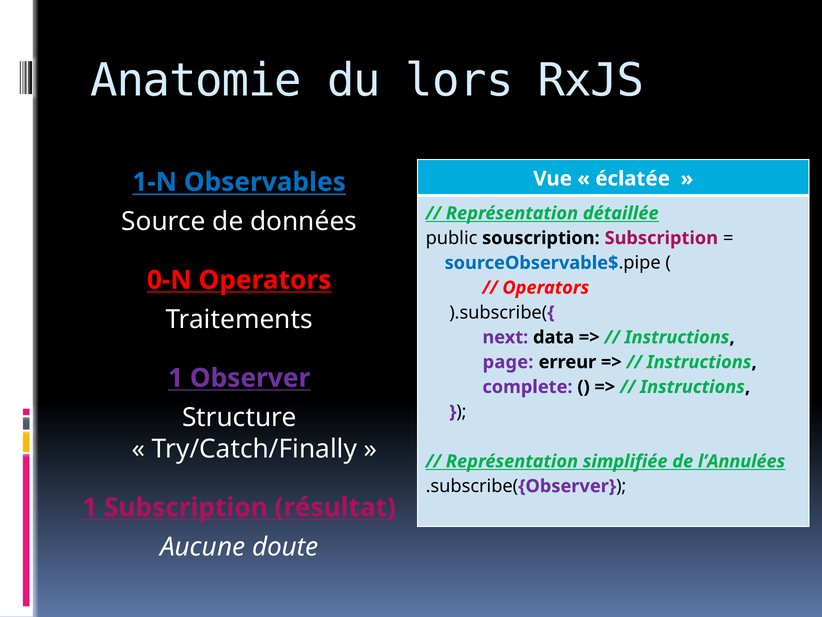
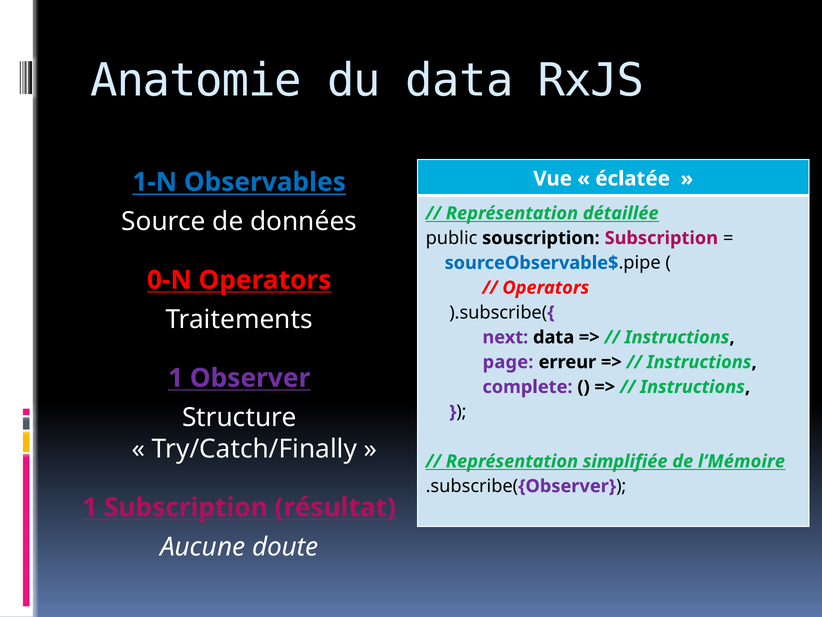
du lors: lors -> data (460, 81)
l’Annulées: l’Annulées -> l’Mémoire (741, 461)
